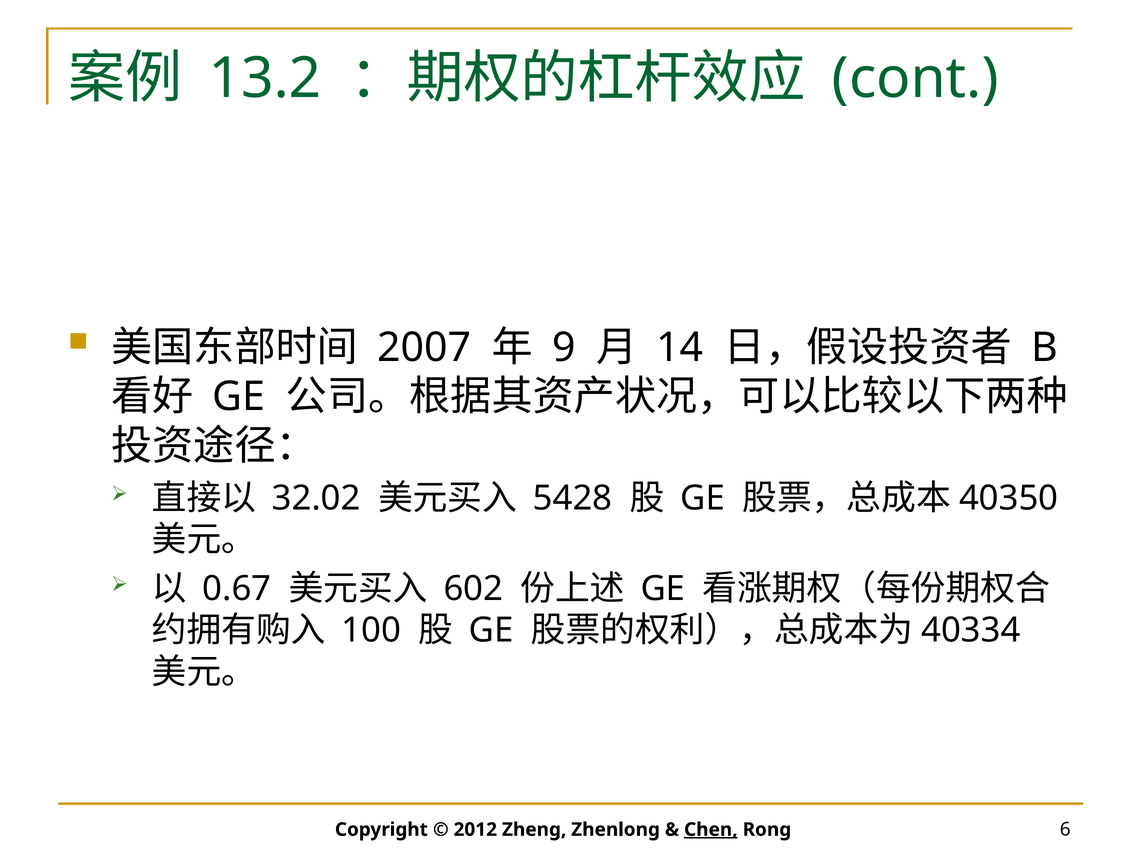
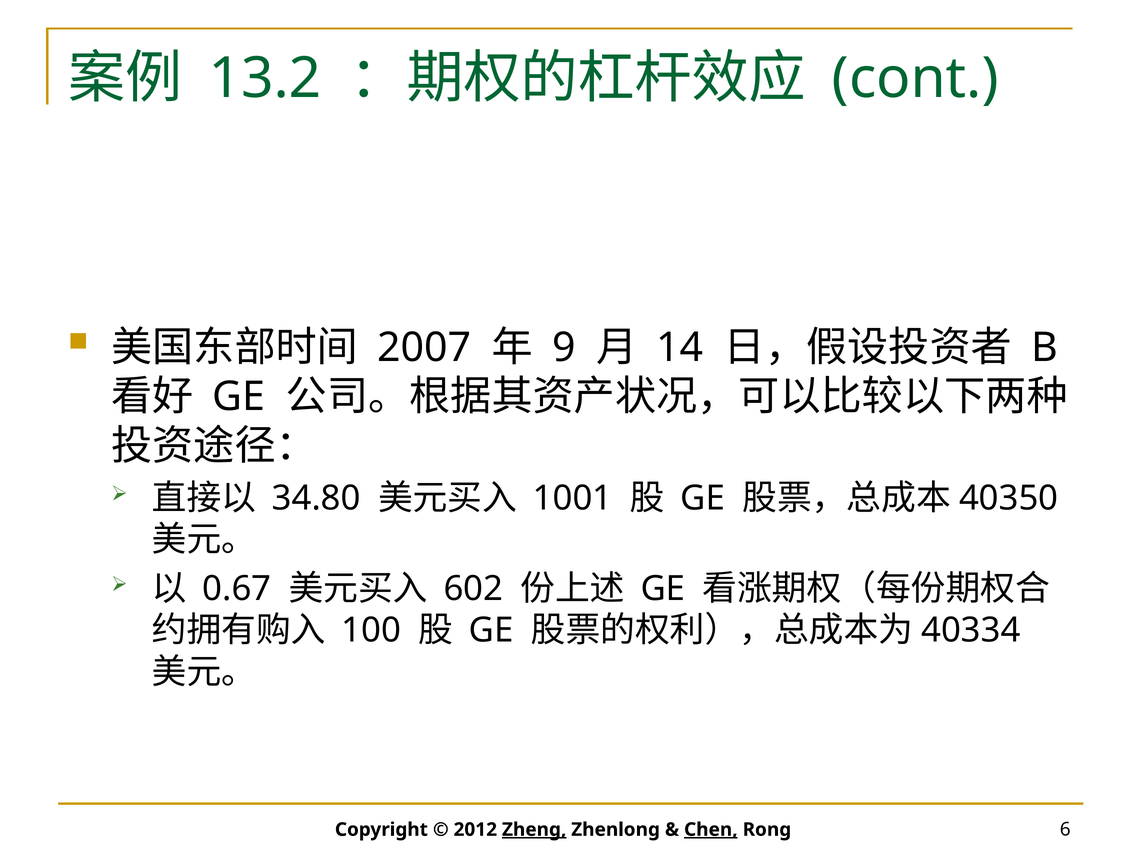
32.02: 32.02 -> 34.80 (316, 498)
5428: 5428 -> 1001 (573, 498)
Zheng underline: none -> present (534, 830)
